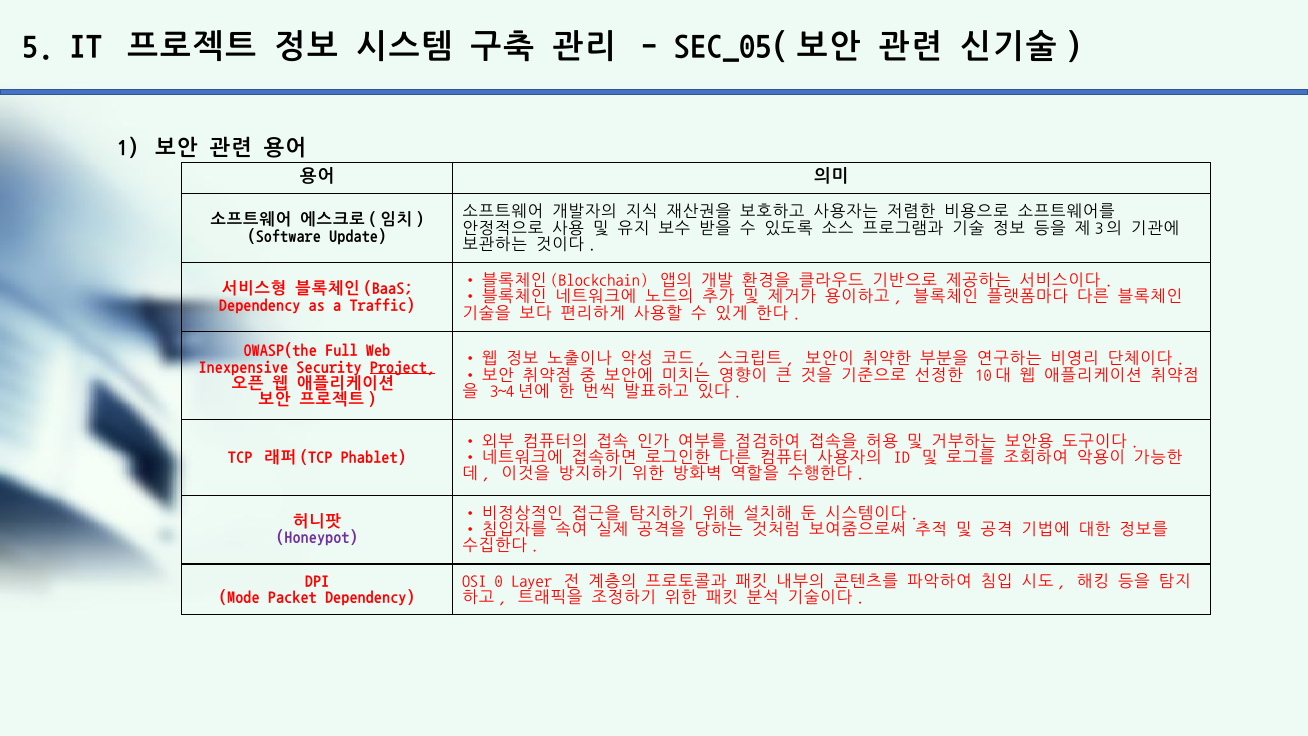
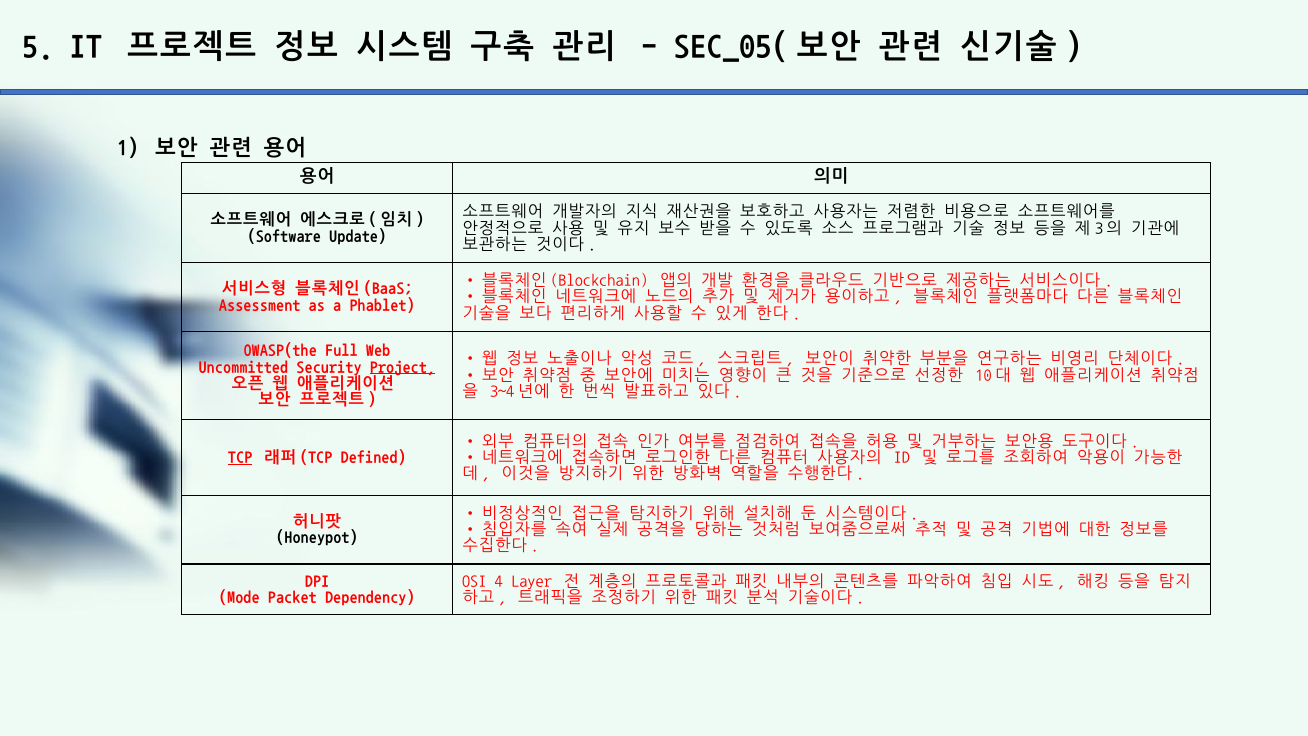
Dependency: Dependency -> Assessment (260, 305)
Traffic: Traffic -> Phablet (382, 305)
Inexpensive: Inexpensive -> Uncommitted (243, 367)
TCP underline: none -> present (240, 457)
Phablet: Phablet -> Defined (373, 457)
Honeypot colour: purple -> black (317, 537)
0: 0 -> 4 (499, 580)
